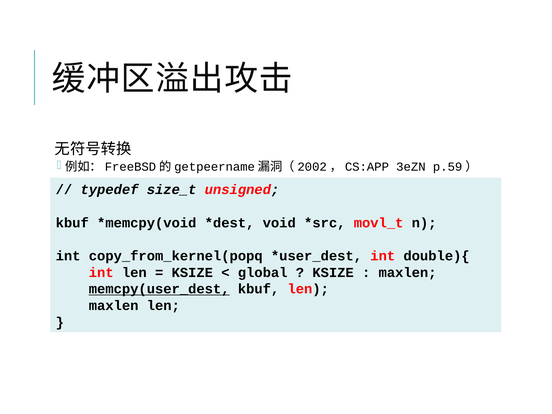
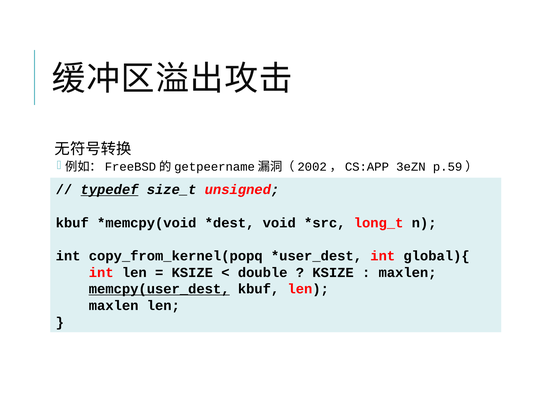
typedef underline: none -> present (109, 190)
movl_t: movl_t -> long_t (379, 223)
double){: double){ -> global){ (437, 256)
global: global -> double (263, 272)
